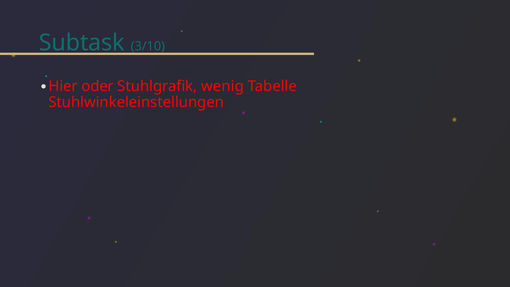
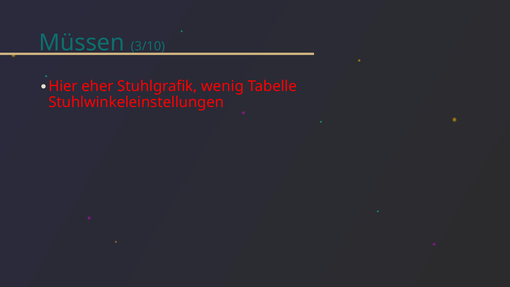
Subtask: Subtask -> Müssen (82, 43)
oder: oder -> eher (98, 86)
